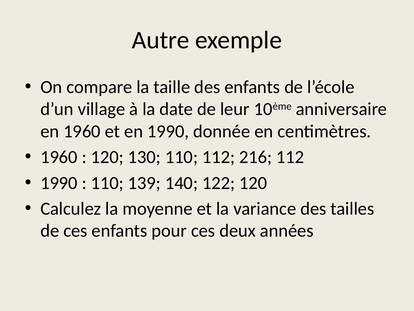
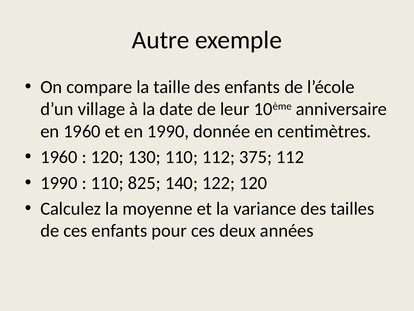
216: 216 -> 375 (256, 157)
139: 139 -> 825 (144, 183)
